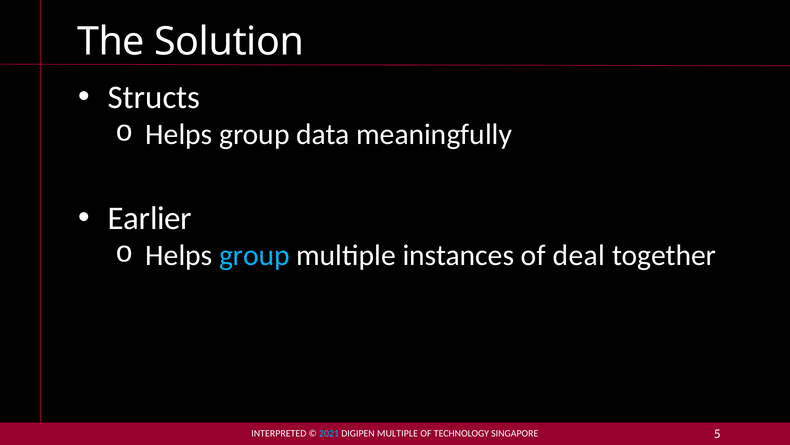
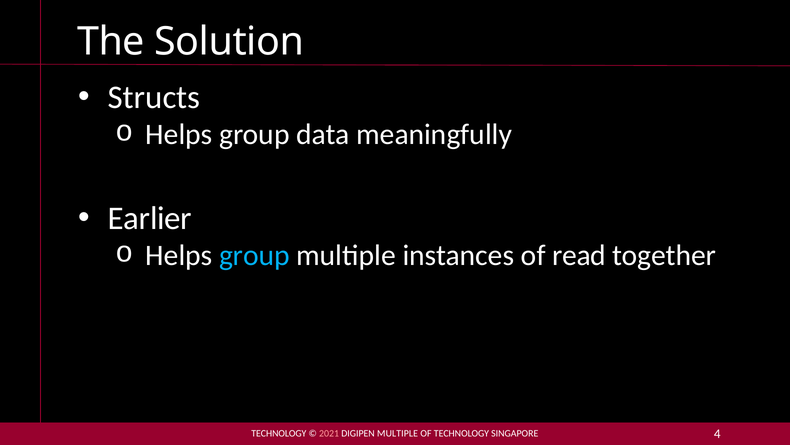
deal: deal -> read (579, 255)
INTERPRETED: INTERPRETED -> TECHNOLOGY (279, 433)
2021 colour: light blue -> pink (329, 433)
5: 5 -> 4 (717, 433)
